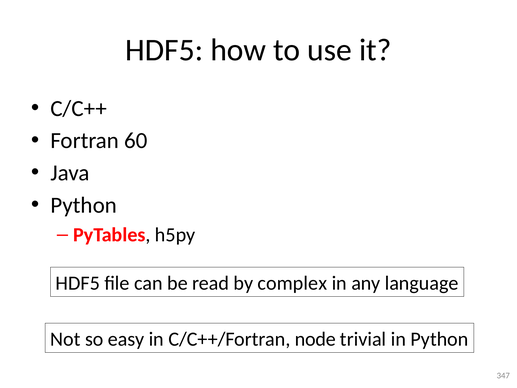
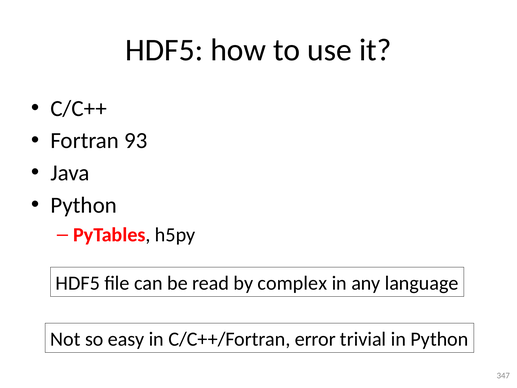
60: 60 -> 93 (136, 141)
node: node -> error (315, 339)
